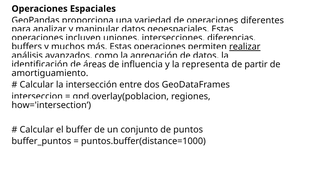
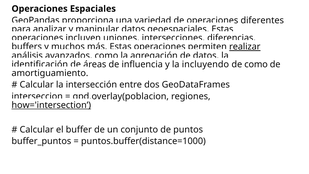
representa: representa -> incluyendo (205, 64)
de partir: partir -> como (256, 64)
how='intersection underline: none -> present (51, 105)
